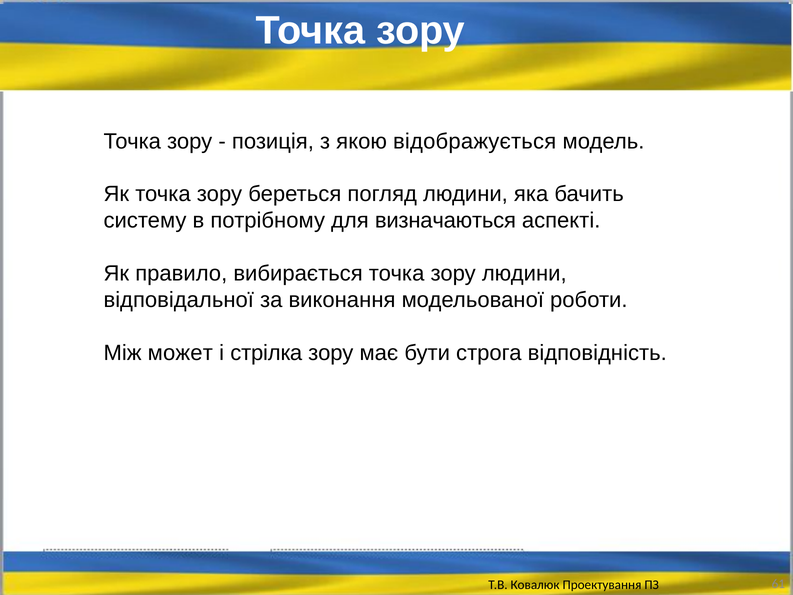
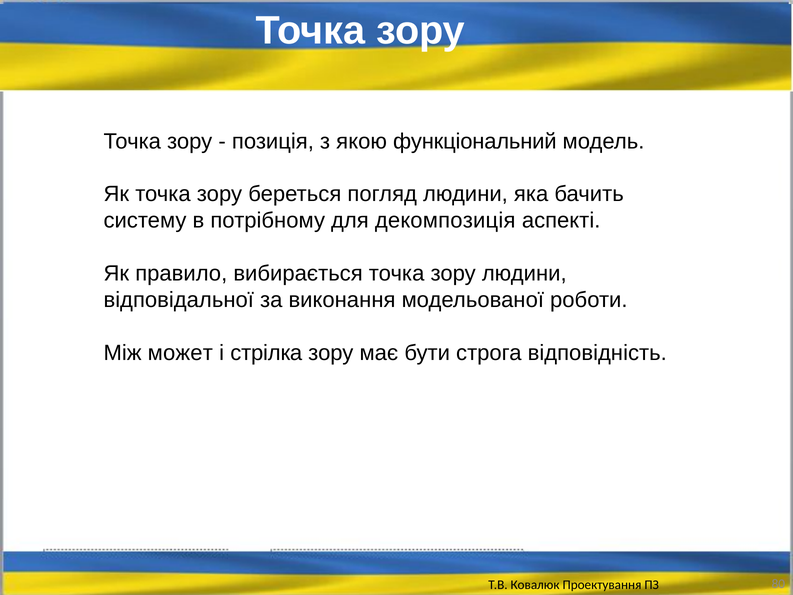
відображується: відображується -> функціональний (475, 141)
визначаються: визначаються -> декомпозиція (445, 221)
61: 61 -> 80 (778, 584)
